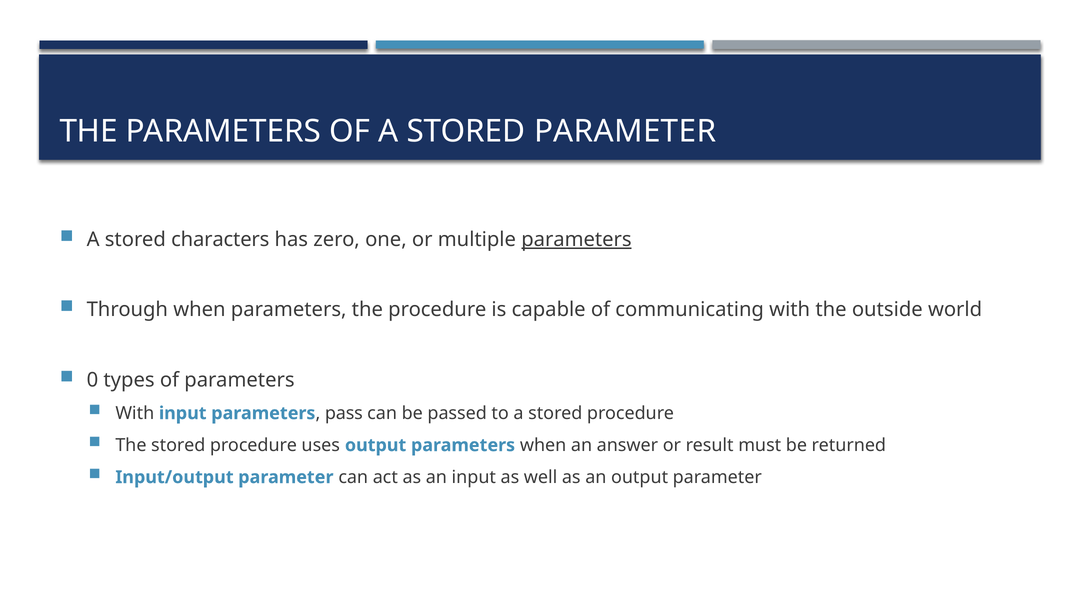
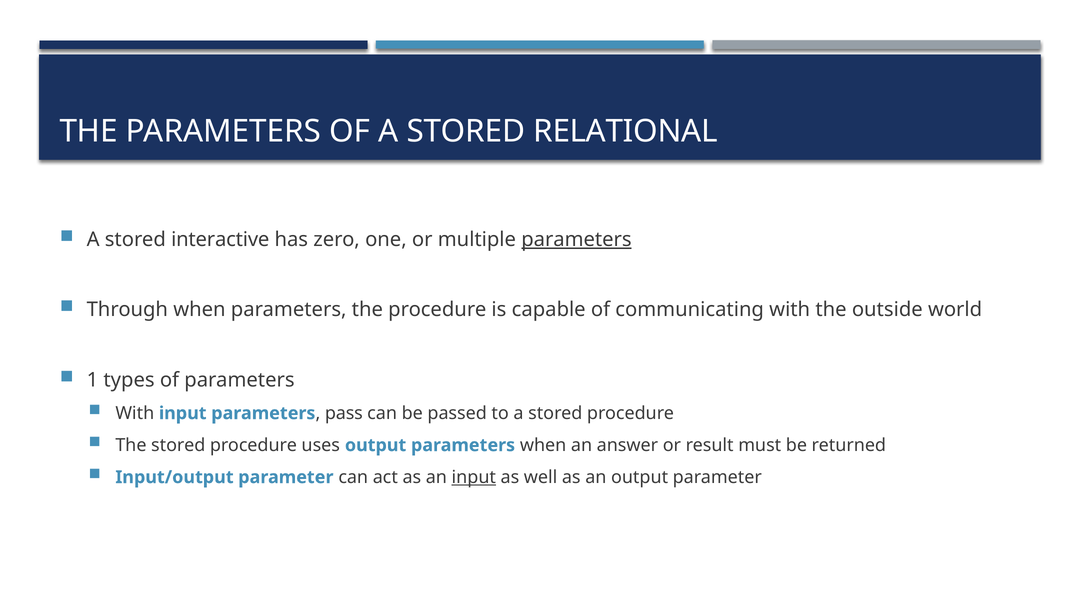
STORED PARAMETER: PARAMETER -> RELATIONAL (625, 131)
characters: characters -> interactive (220, 239)
0: 0 -> 1 (92, 380)
input underline: none -> present (474, 477)
